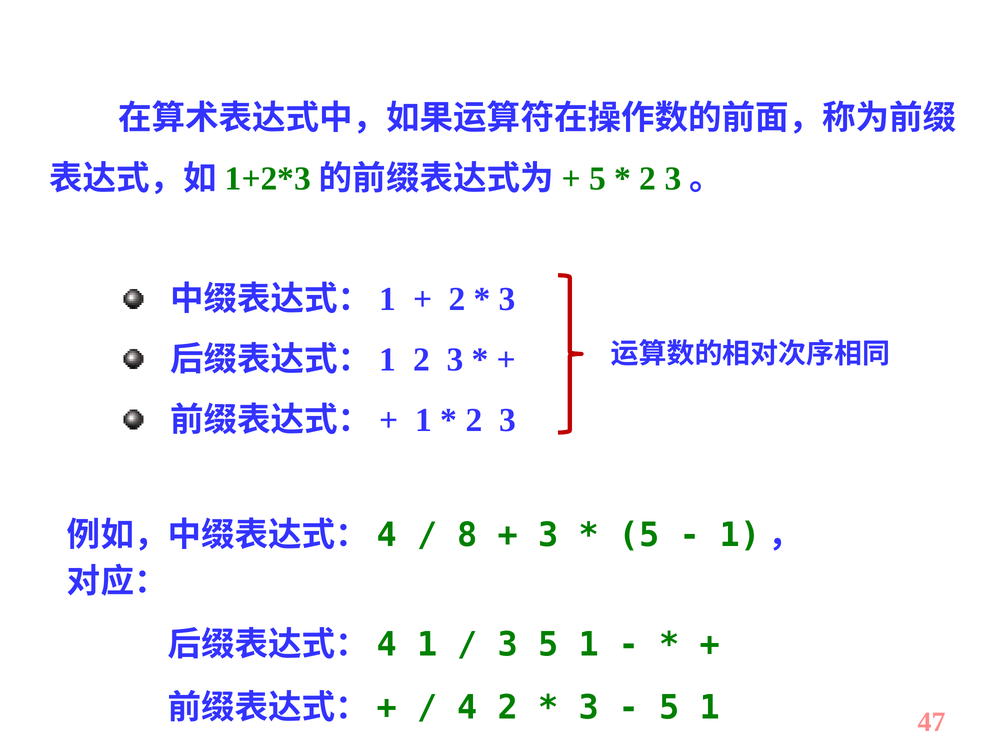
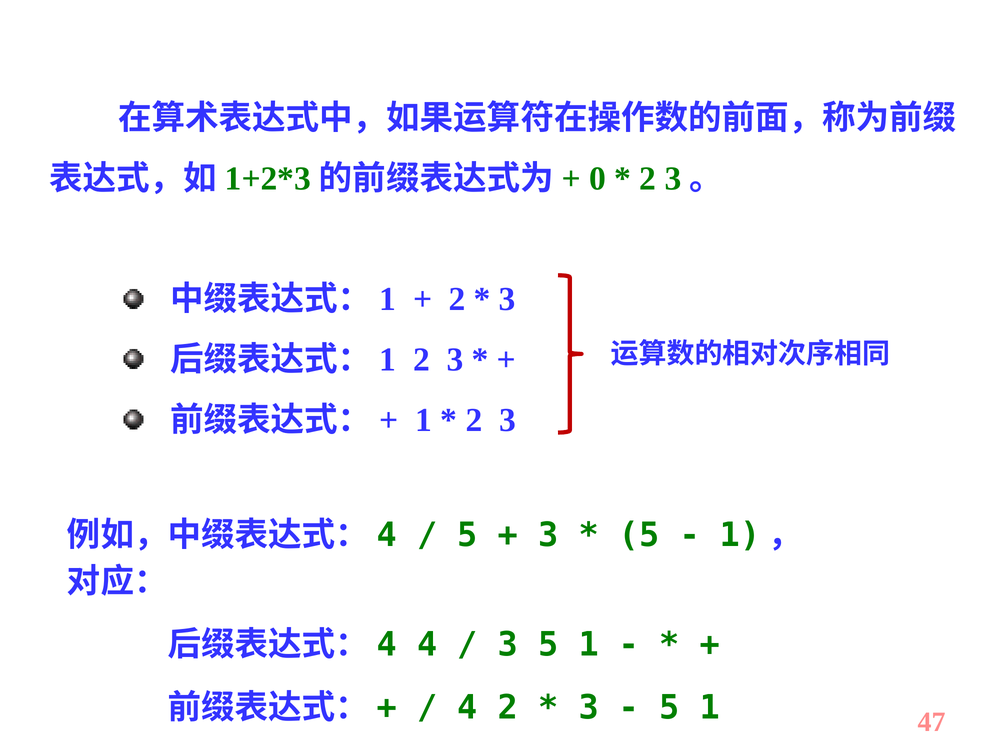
5: 5 -> 0 (597, 179)
8: 8 -> 5 (468, 535)
1: 1 -> 4 (427, 644)
